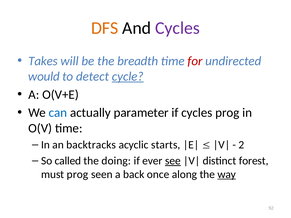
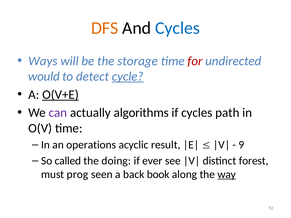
Cycles colour: purple -> blue (177, 28)
Takes: Takes -> Ways (43, 61)
breadth: breadth -> storage (138, 61)
O(V+E underline: none -> present (60, 95)
can colour: blue -> purple (58, 113)
parameter: parameter -> algorithms (141, 113)
cycles prog: prog -> path (227, 113)
backtracks: backtracks -> operations (91, 145)
starts: starts -> result (166, 145)
2: 2 -> 9 (241, 145)
see underline: present -> none (173, 161)
once: once -> book (158, 174)
